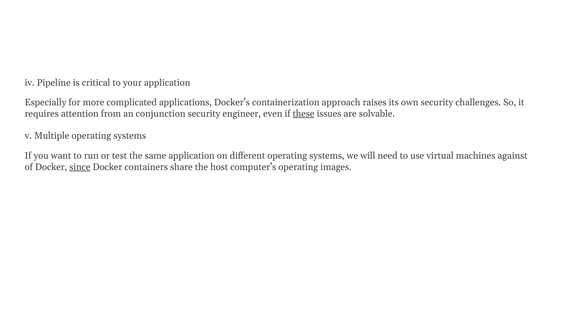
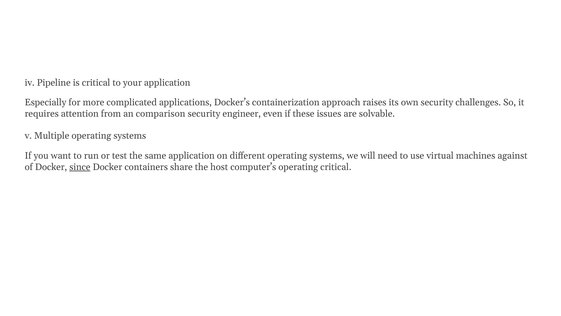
conjunction: conjunction -> comparison (161, 114)
these underline: present -> none (304, 114)
operating images: images -> critical (336, 167)
